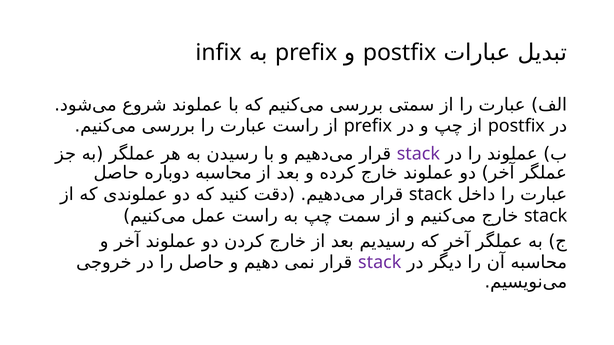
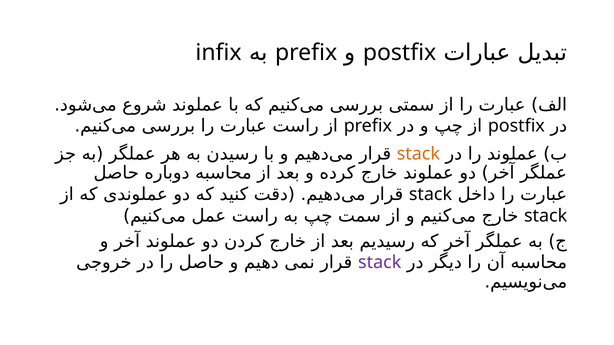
stack colour: purple -> orange (418, 154)
